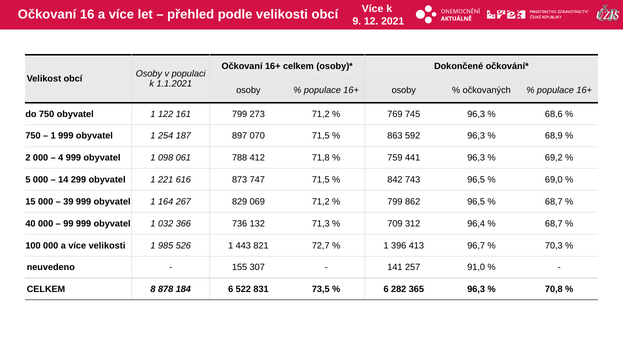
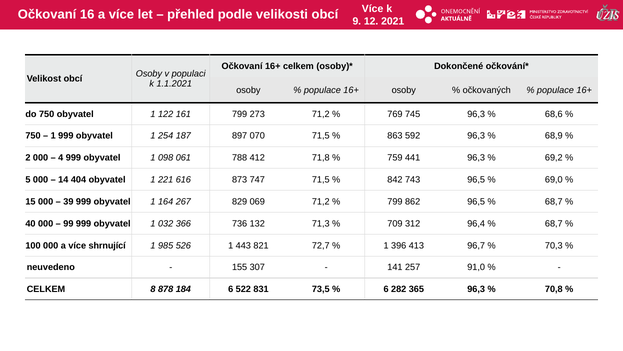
299: 299 -> 404 (79, 180)
více velikosti: velikosti -> shrnující (107, 245)
